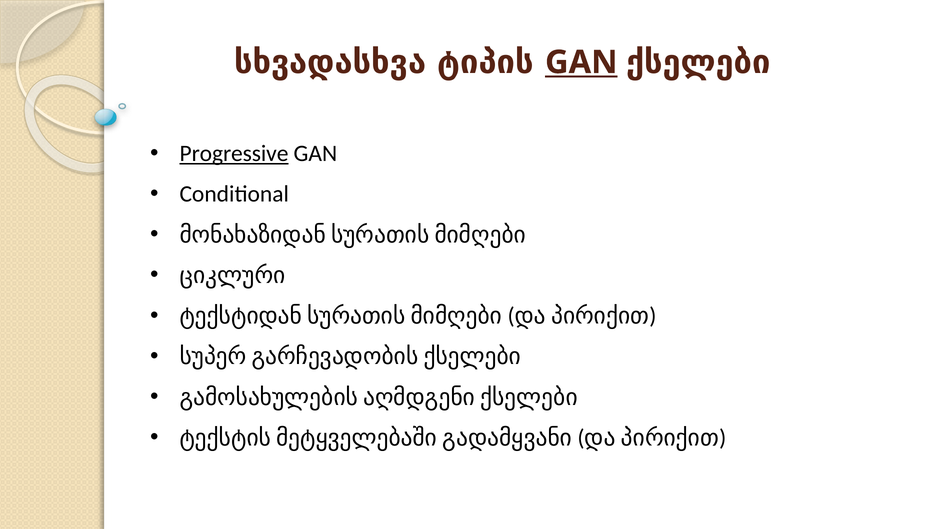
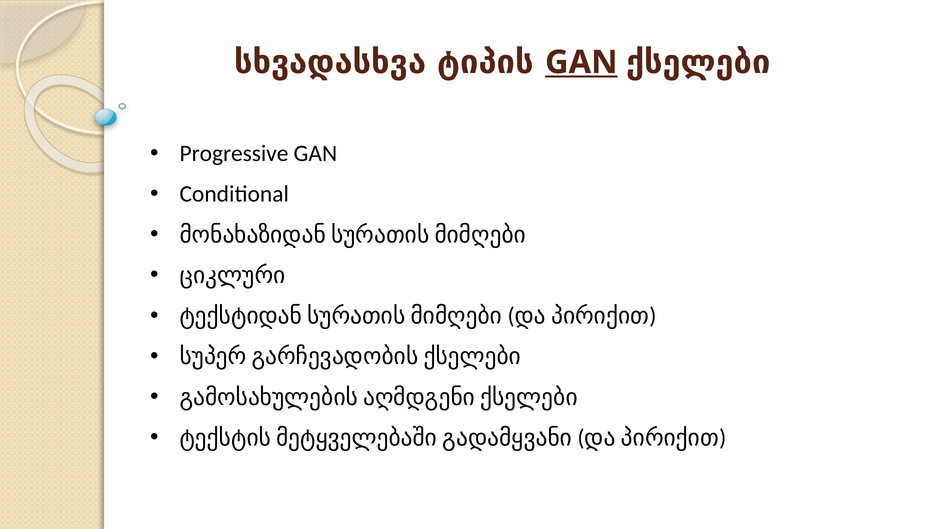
Progressive underline: present -> none (234, 153)
